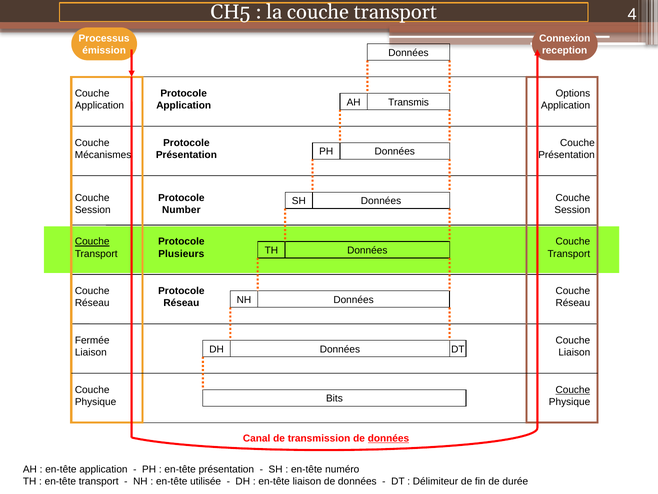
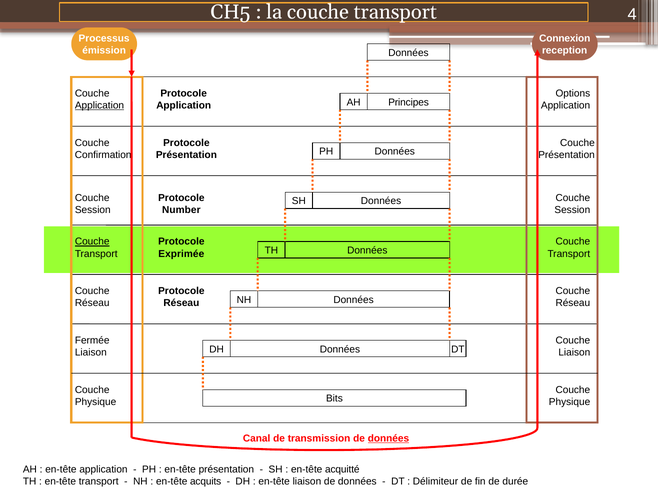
Transmis: Transmis -> Principes (409, 102)
Application underline: none -> present (99, 105)
Mécanismes: Mécanismes -> Confirmation (103, 155)
Plusieurs: Plusieurs -> Exprimée (181, 253)
Couche underline: present -> none (573, 389)
numéro: numéro -> acquitté (342, 469)
utilisée: utilisée -> acquits (206, 481)
